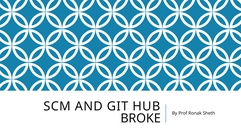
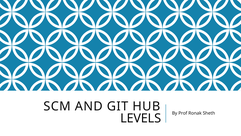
BROKE: BROKE -> LEVELS (141, 118)
